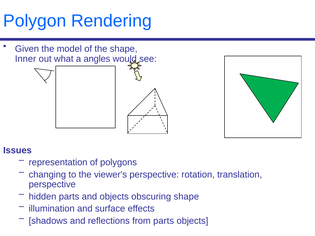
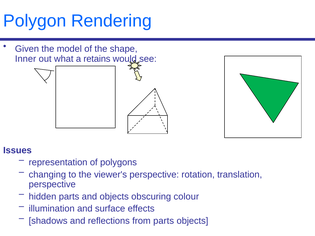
angles: angles -> retains (97, 59)
obscuring shape: shape -> colour (186, 197)
